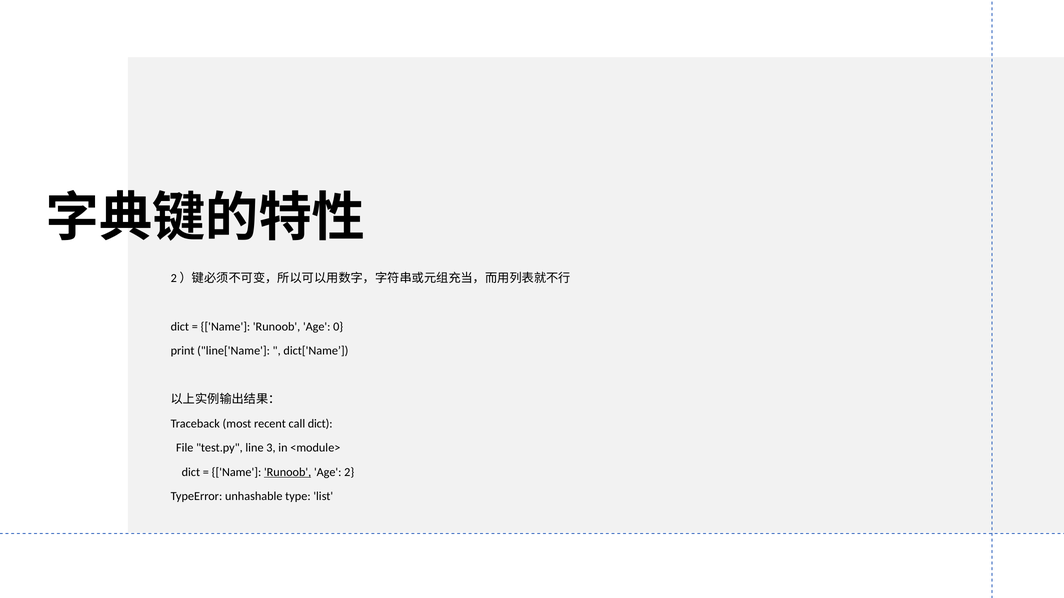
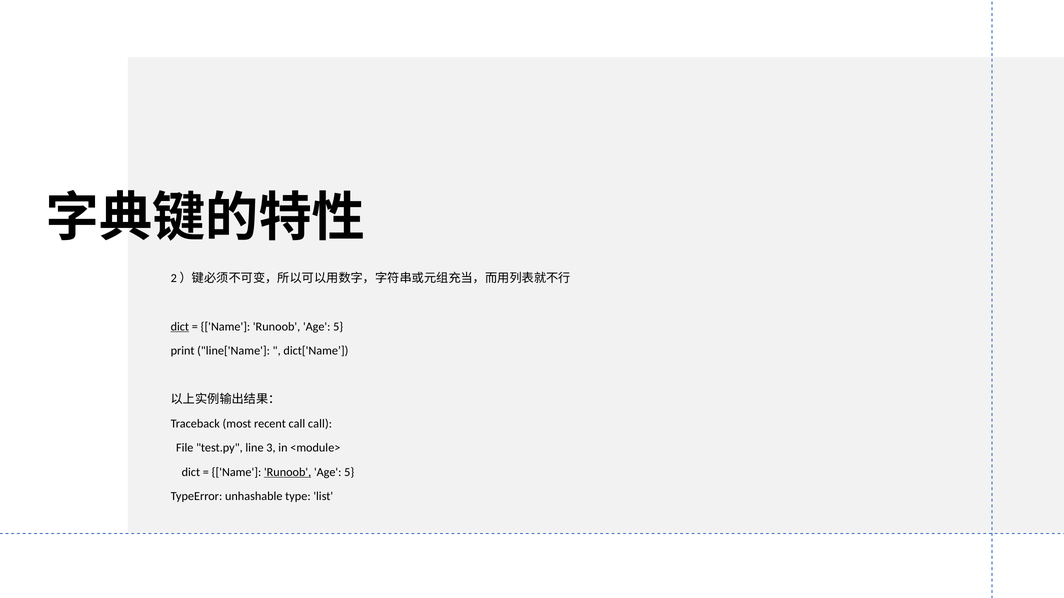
dict underline: none -> present (180, 327)
0: 0 -> 5 (338, 327)
call dict: dict -> call (320, 424)
2: 2 -> 5 (349, 473)
